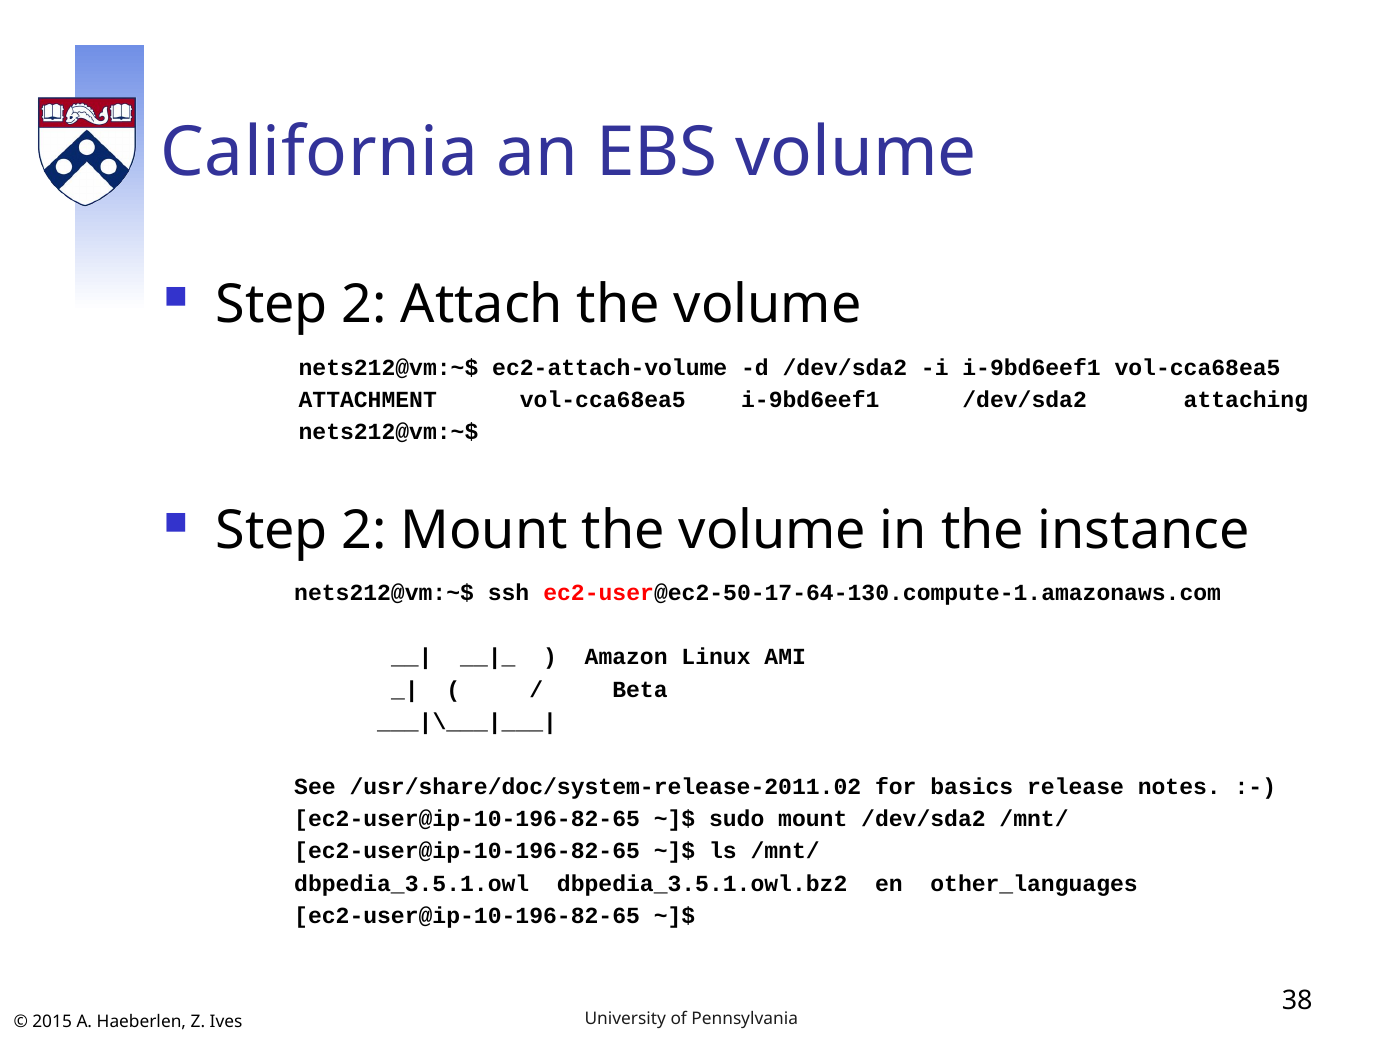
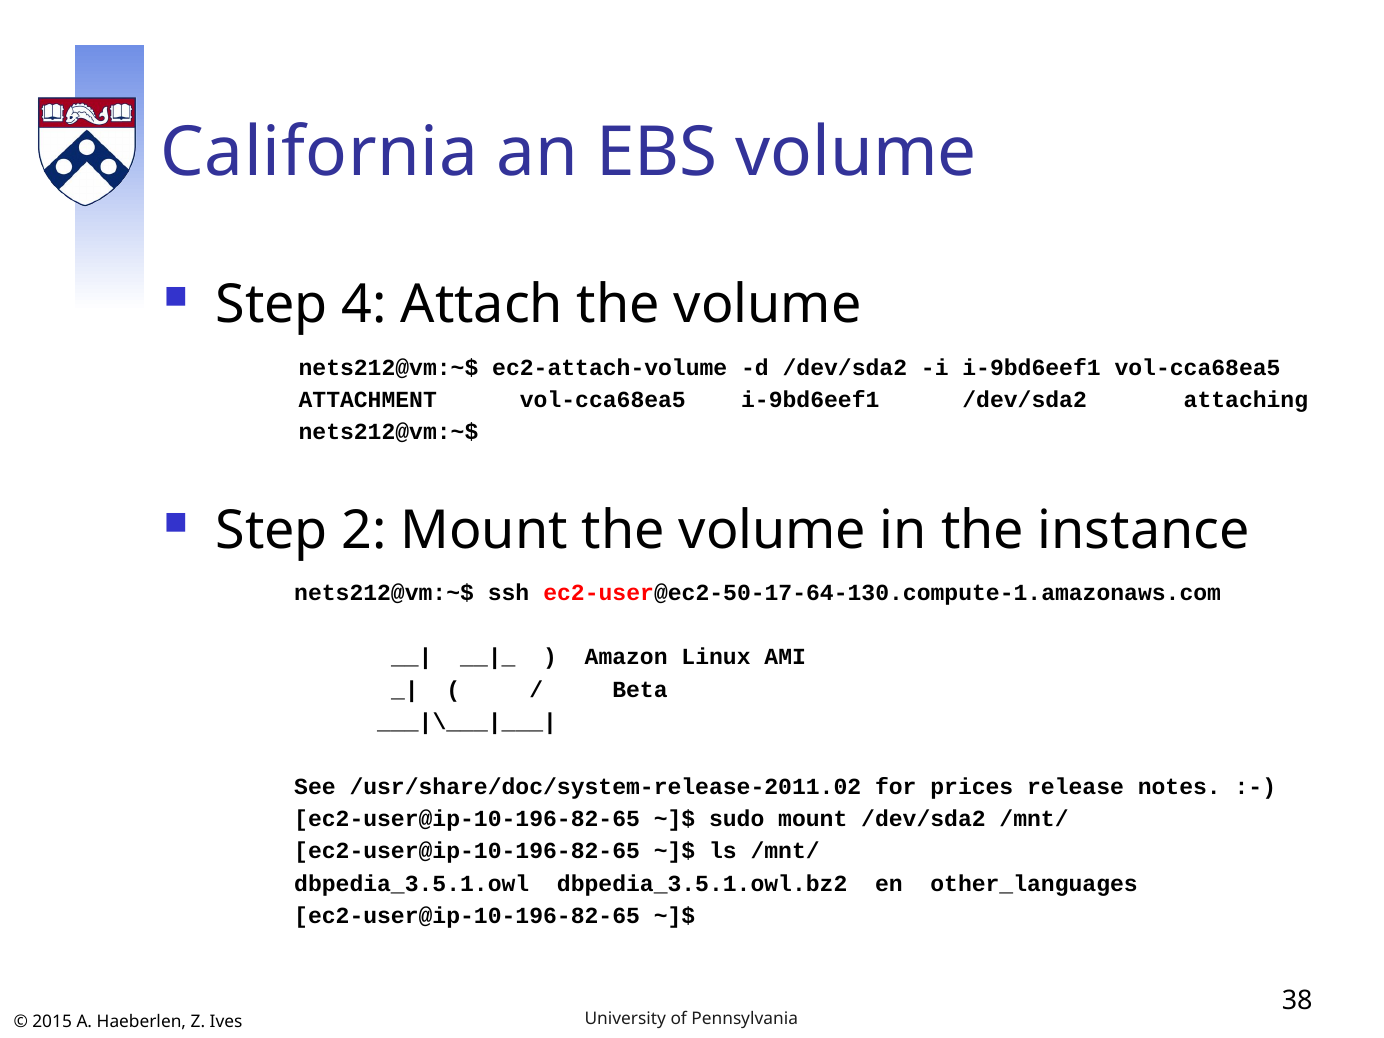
2: 2 -> 4 (364, 304)
basics: basics -> prices (972, 787)
